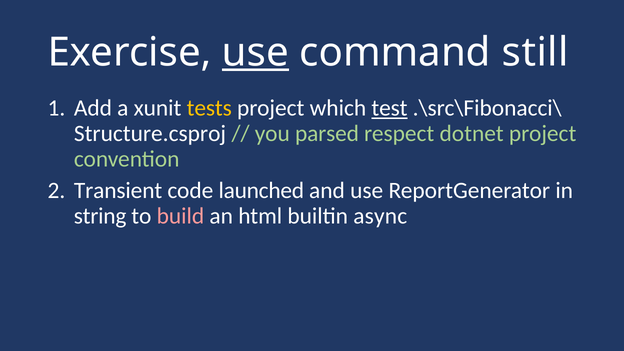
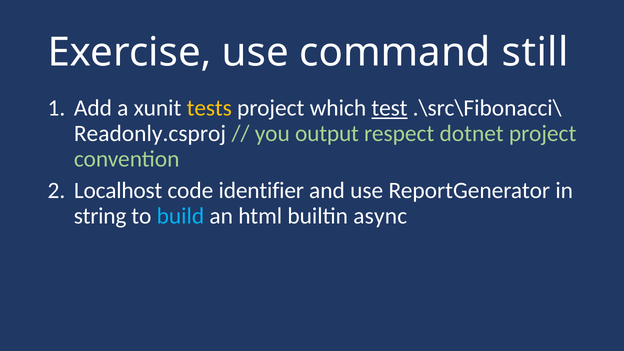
use underline: present -> none (255, 52)
Structure.csproj: Structure.csproj -> Readonly.csproj (150, 134)
parsed: parsed -> output (327, 134)
Transient: Transient -> Localhost (118, 191)
launched: launched -> identifier (261, 191)
build colour: pink -> light blue (180, 216)
